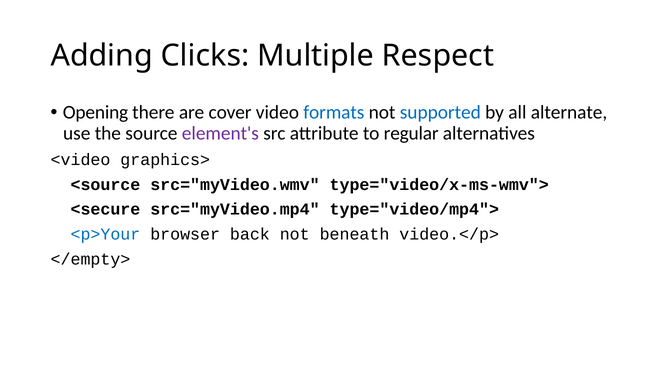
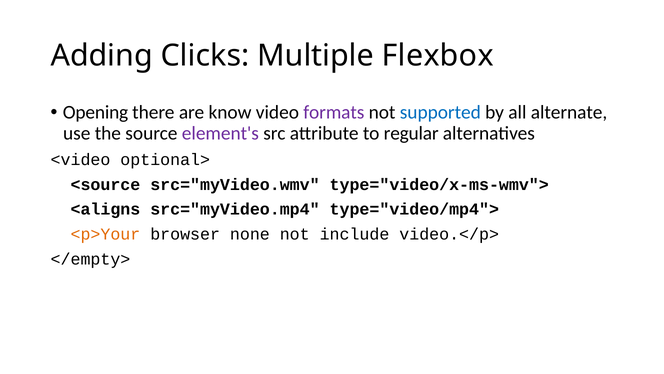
Respect: Respect -> Flexbox (438, 56)
cover: cover -> know (230, 112)
formats colour: blue -> purple (334, 112)
graphics>: graphics> -> optional> (165, 159)
<secure: <secure -> <aligns (105, 209)
<p>Your colour: blue -> orange (105, 234)
back: back -> none (250, 234)
beneath: beneath -> include (355, 234)
